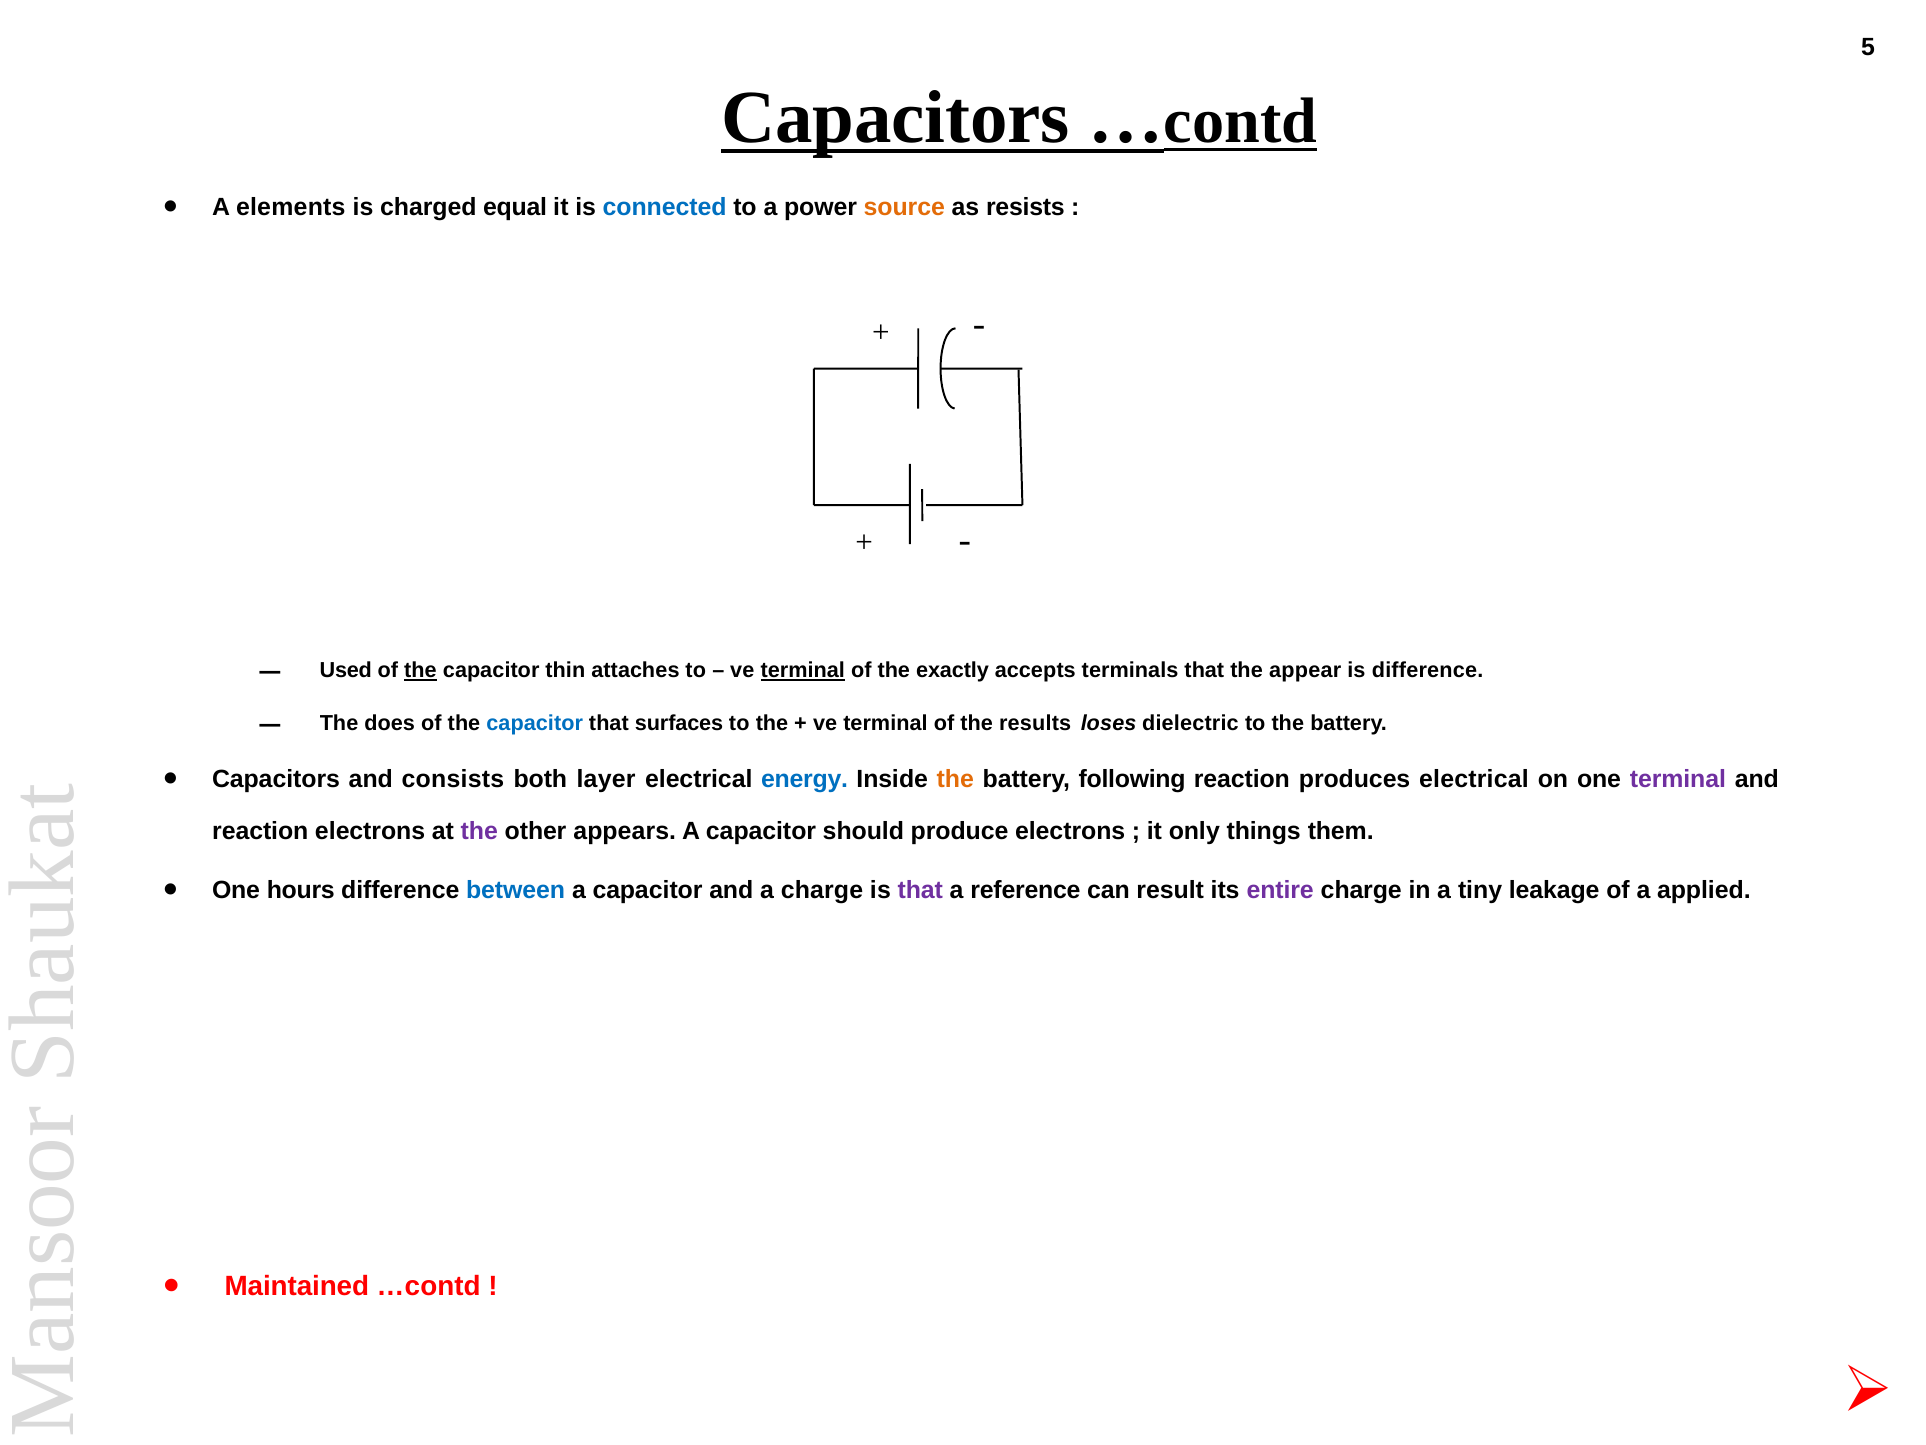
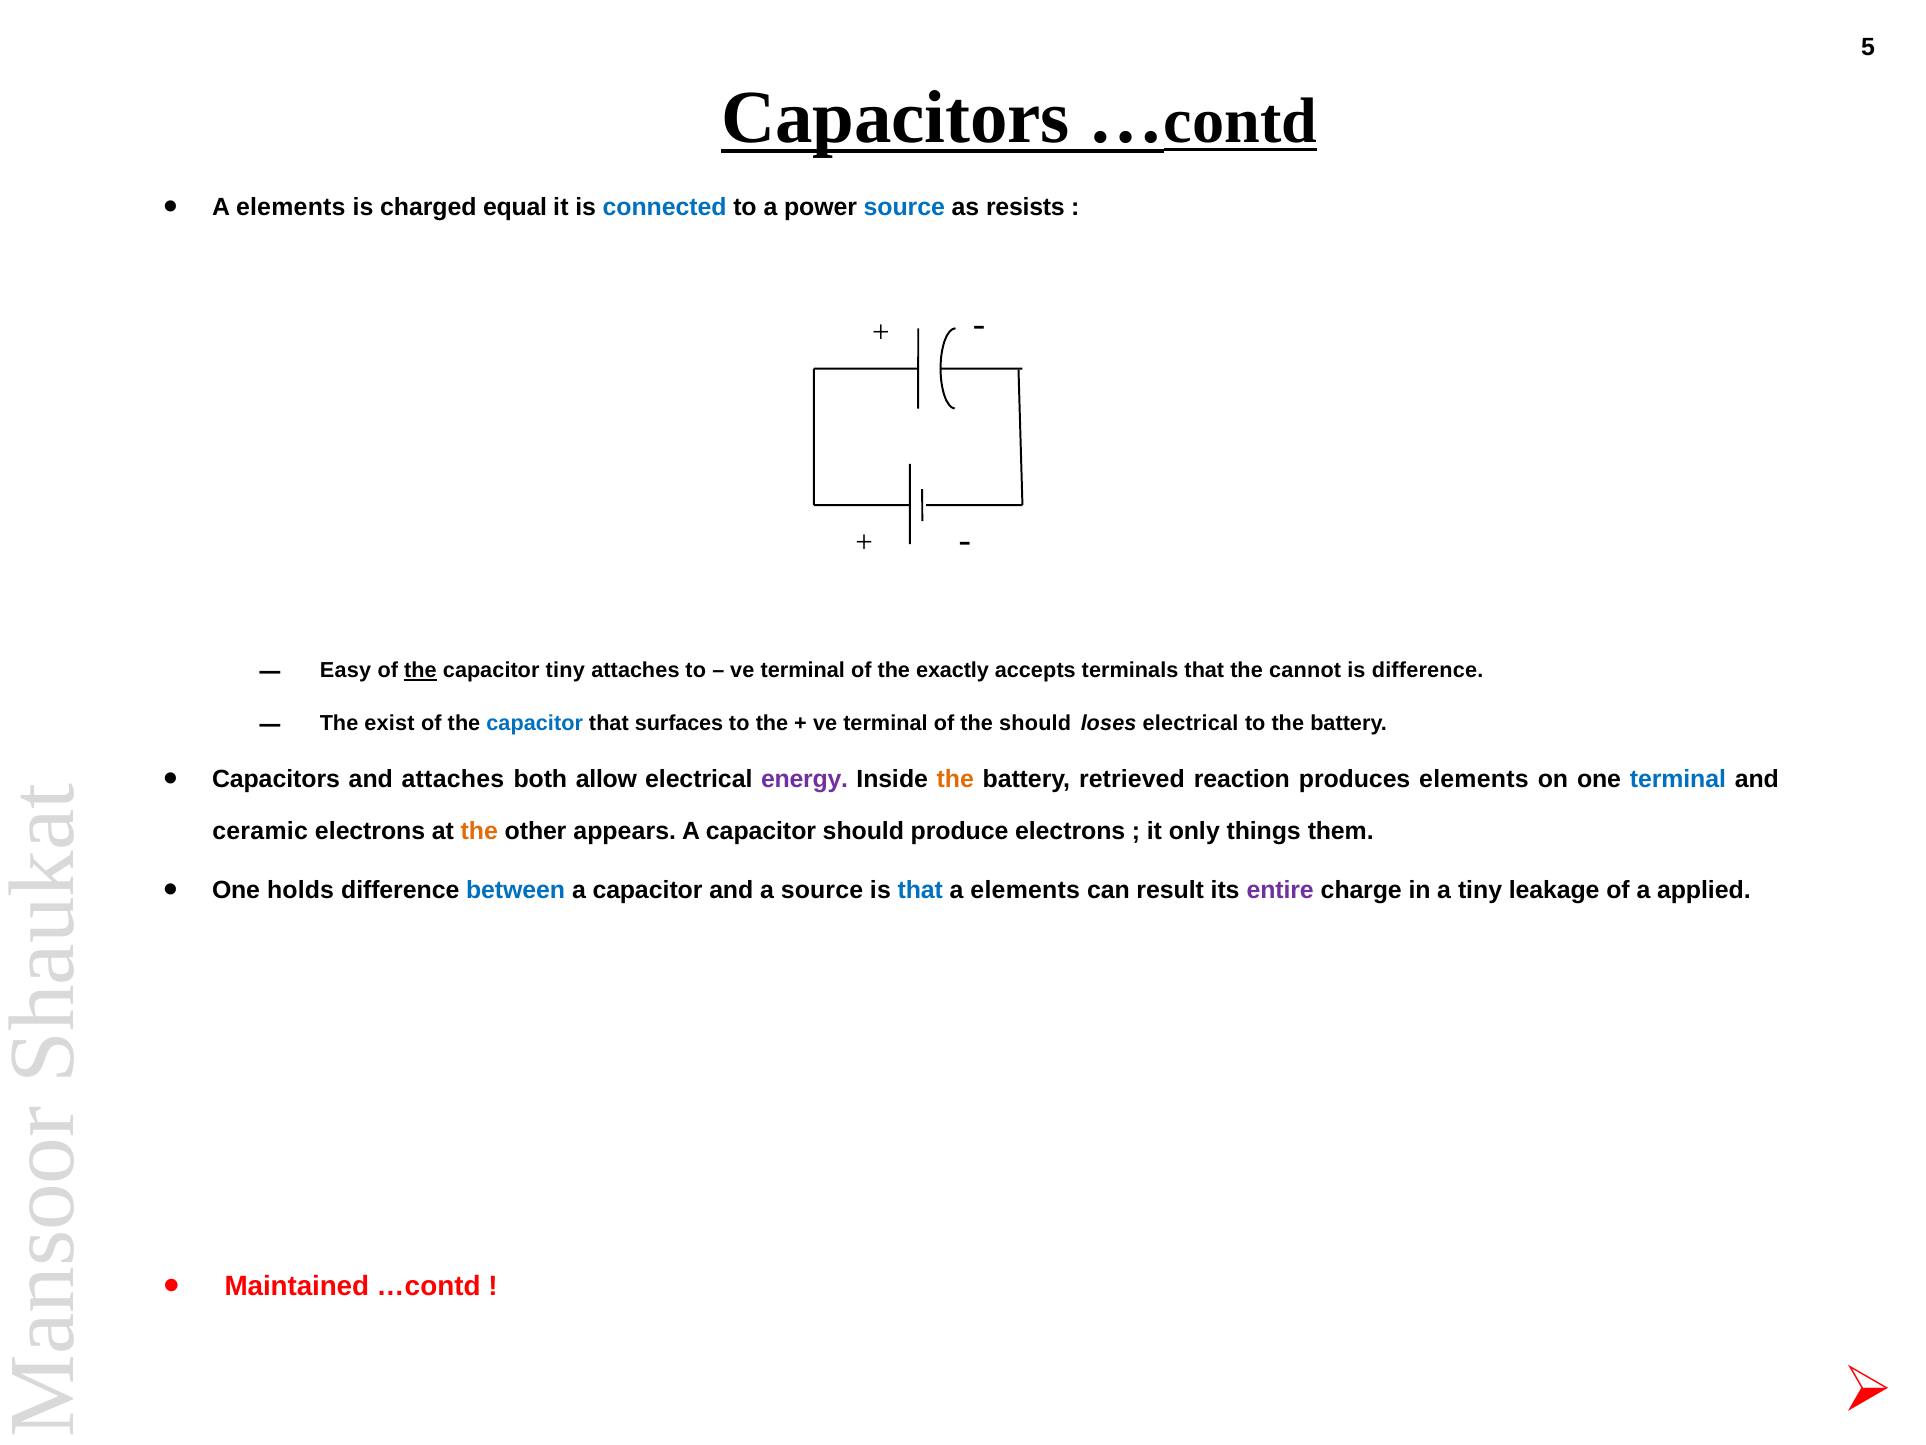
source colour: orange -> blue (904, 208)
Used: Used -> Easy (346, 671)
capacitor thin: thin -> tiny (565, 671)
terminal underline: present -> none (803, 671)
appear: appear -> cannot (1305, 671)
does: does -> exist (390, 723)
the results: results -> should (1035, 723)
loses dielectric: dielectric -> electrical (1190, 723)
and consists: consists -> attaches (453, 779)
layer: layer -> allow (606, 779)
energy colour: blue -> purple (805, 779)
following: following -> retrieved (1132, 779)
produces electrical: electrical -> elements (1474, 779)
terminal colour: purple -> blue (1678, 779)
reaction: reaction -> ceramic (260, 831)
the colour: purple -> orange (479, 831)
hours: hours -> holds (301, 890)
a charge: charge -> source (822, 890)
that colour: purple -> blue (920, 890)
reference: reference -> elements (1025, 890)
